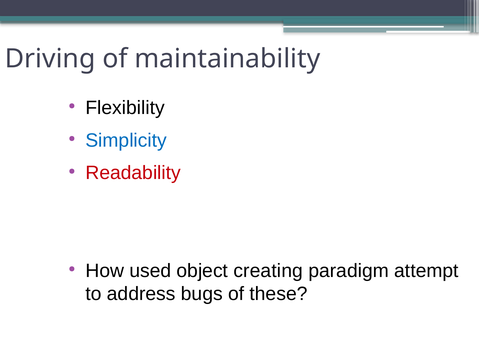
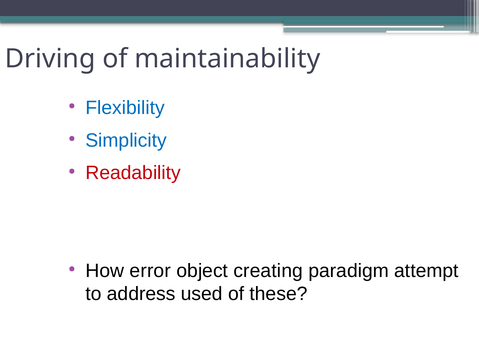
Flexibility colour: black -> blue (125, 108)
used: used -> error (150, 271)
bugs: bugs -> used (202, 294)
